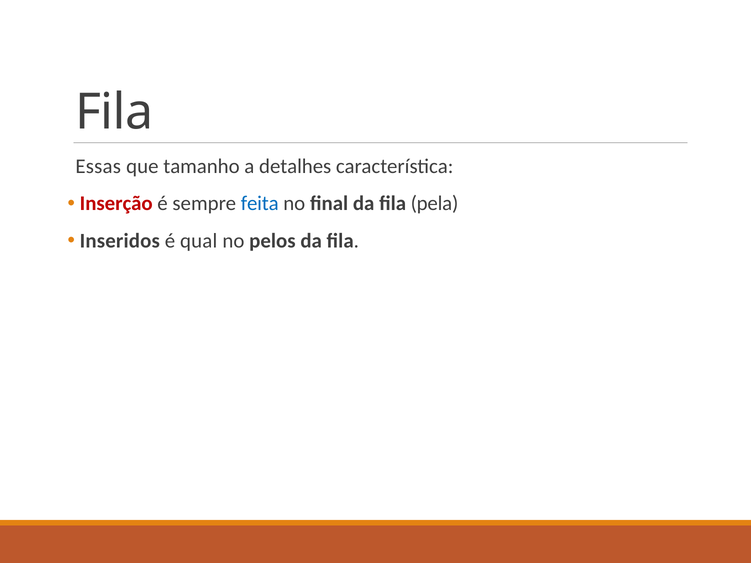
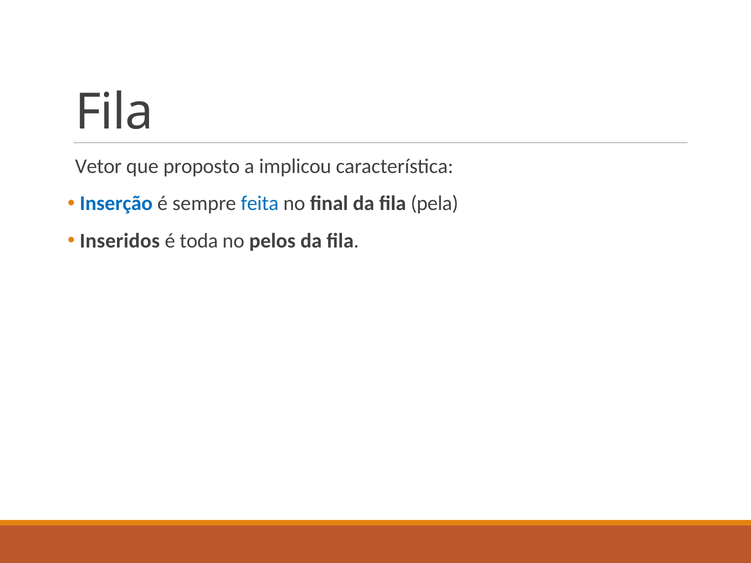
Essas: Essas -> Vetor (98, 166)
tamanho: tamanho -> proposto (202, 166)
detalhes: detalhes -> implicou (295, 166)
Inserção colour: red -> blue (116, 204)
qual: qual -> toda (199, 241)
